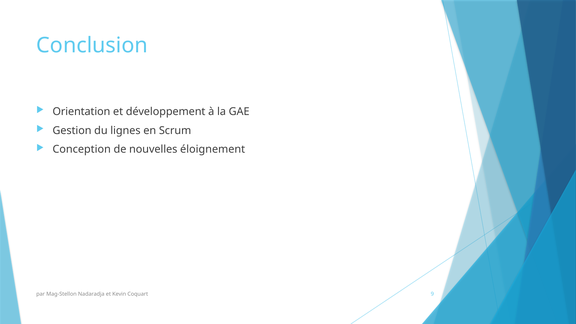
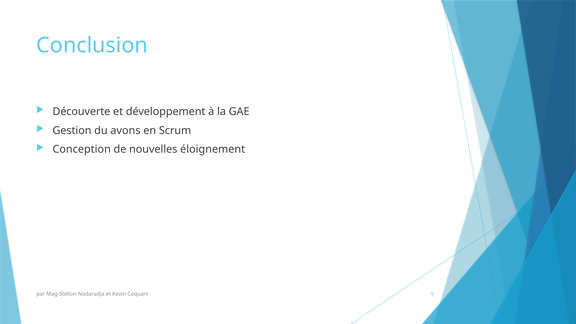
Orientation: Orientation -> Découverte (81, 111)
lignes: lignes -> avons (125, 130)
